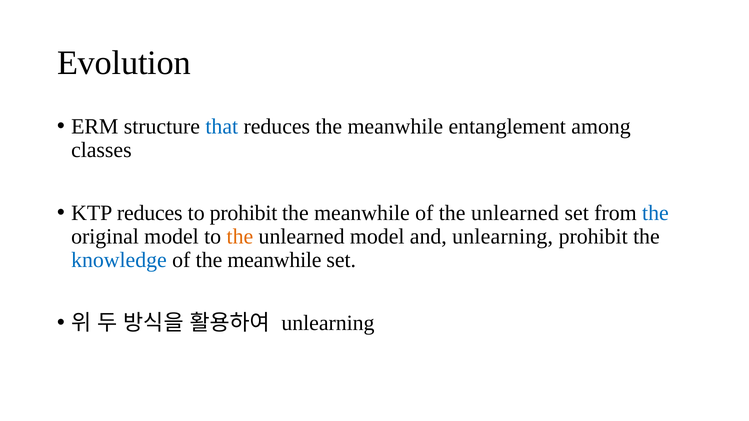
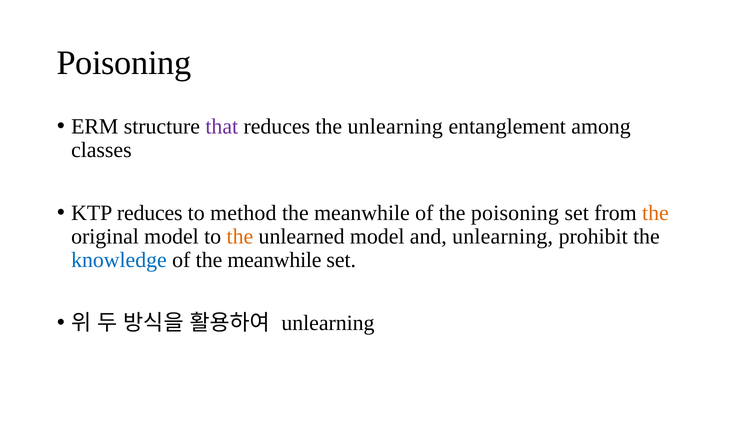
Evolution: Evolution -> Poisoning (124, 63)
that colour: blue -> purple (222, 127)
reduces the meanwhile: meanwhile -> unlearning (395, 127)
to prohibit: prohibit -> method (243, 213)
of the unlearned: unlearned -> poisoning (515, 213)
the colour: blue -> orange (655, 213)
